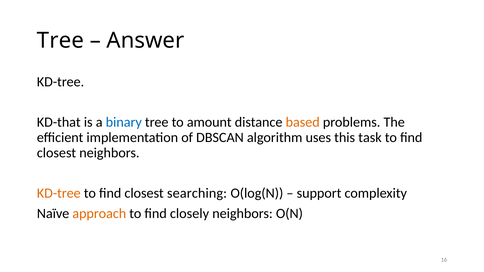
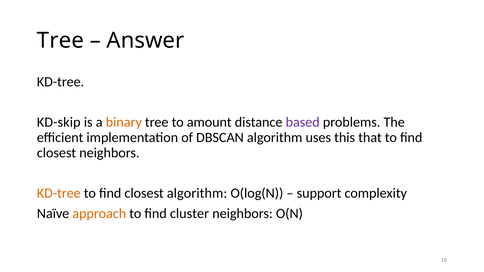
KD-that: KD-that -> KD-skip (59, 122)
binary colour: blue -> orange (124, 122)
based colour: orange -> purple (303, 122)
task: task -> that (370, 138)
closest searching: searching -> algorithm (197, 194)
closely: closely -> cluster (190, 214)
